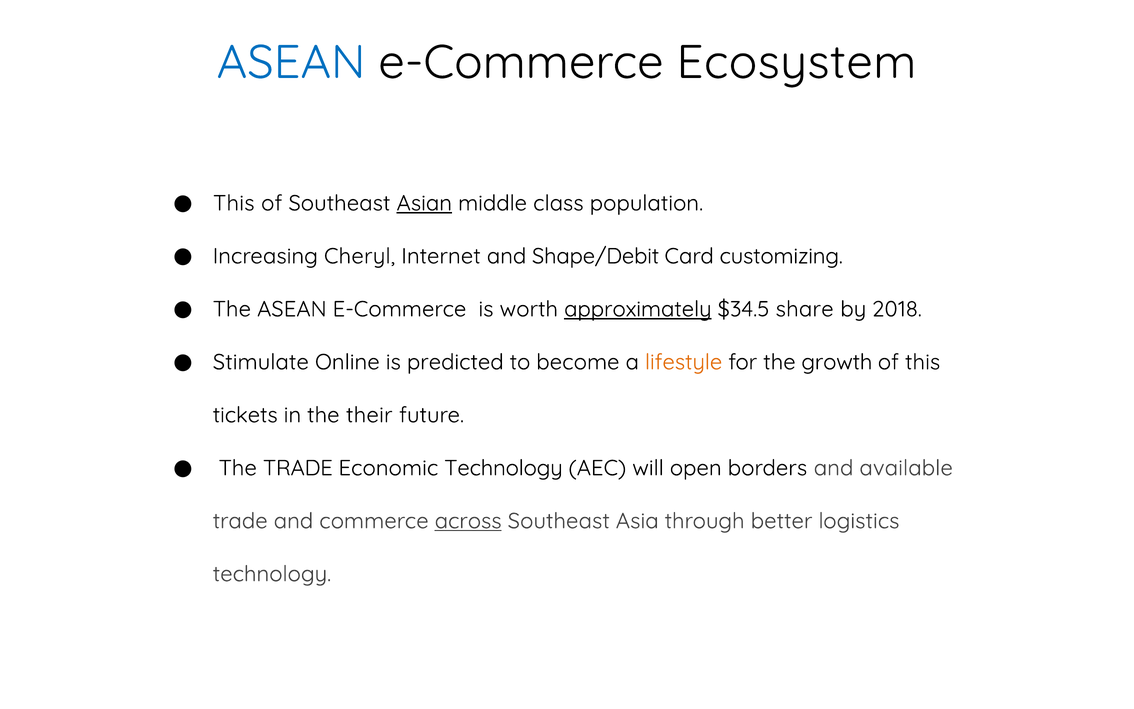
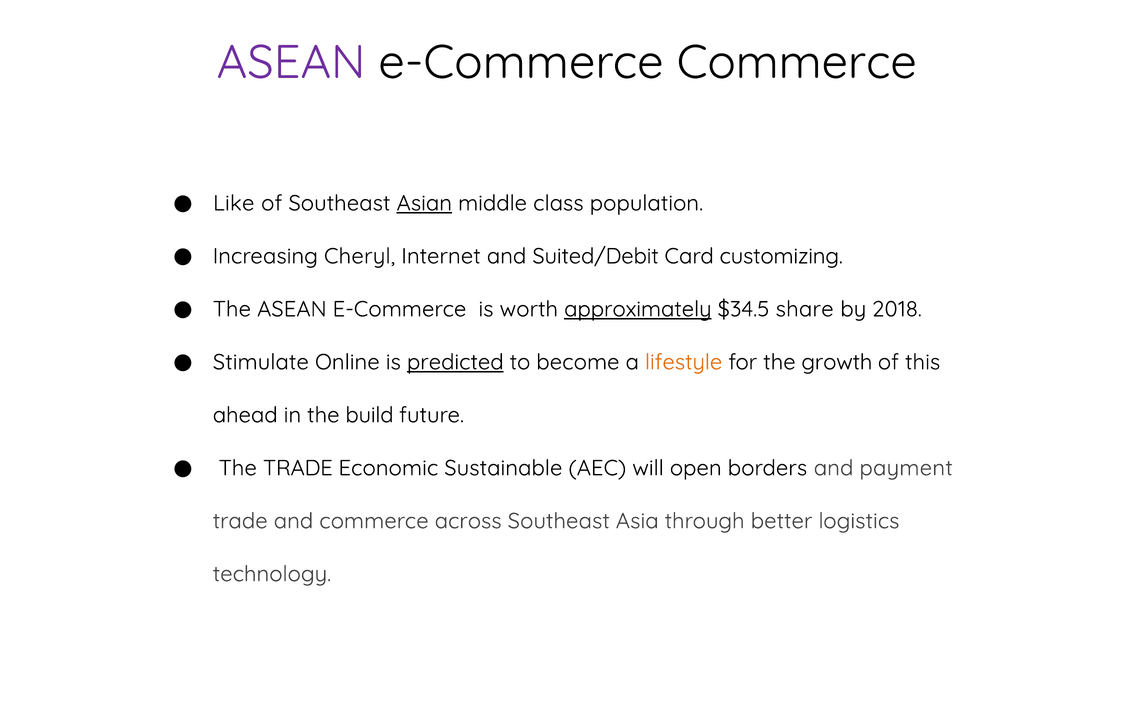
ASEAN colour: blue -> purple (291, 62)
e-Commerce Ecosystem: Ecosystem -> Commerce (797, 62)
This: This -> Like (234, 203)
Shape/Debit: Shape/Debit -> Suited/Debit (596, 256)
predicted underline: none -> present (455, 362)
tickets: tickets -> ahead (245, 415)
their: their -> build (370, 415)
Economic Technology: Technology -> Sustainable (503, 468)
available: available -> payment (906, 468)
across underline: present -> none (468, 521)
